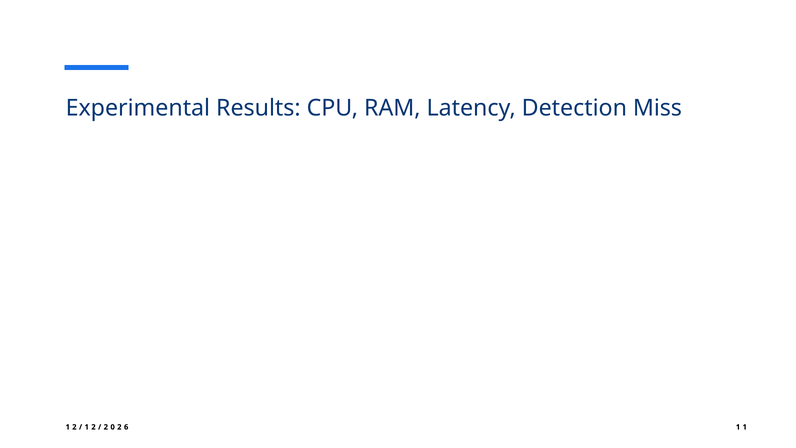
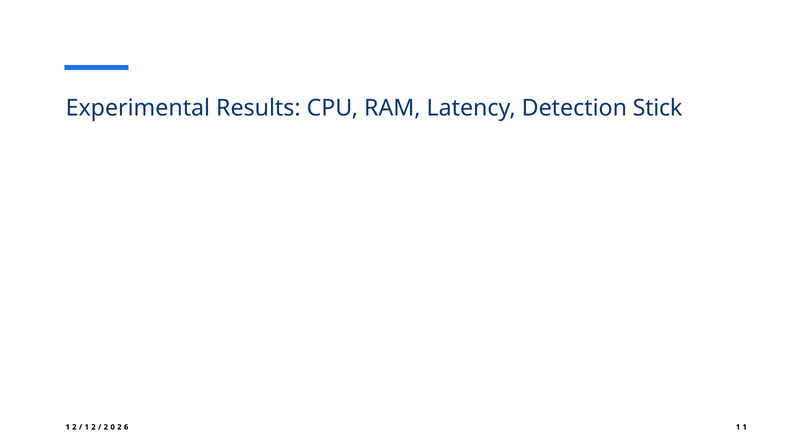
Miss: Miss -> Stick (658, 108)
